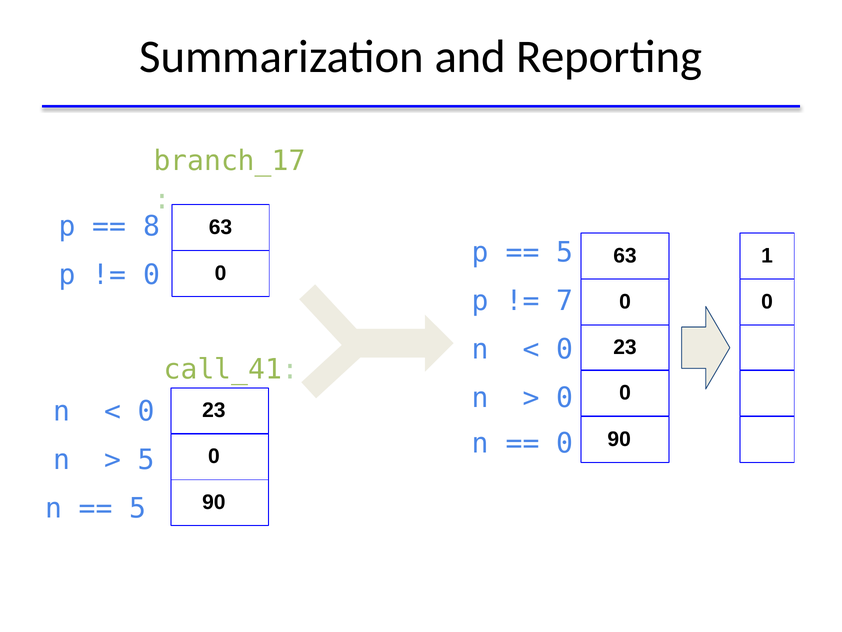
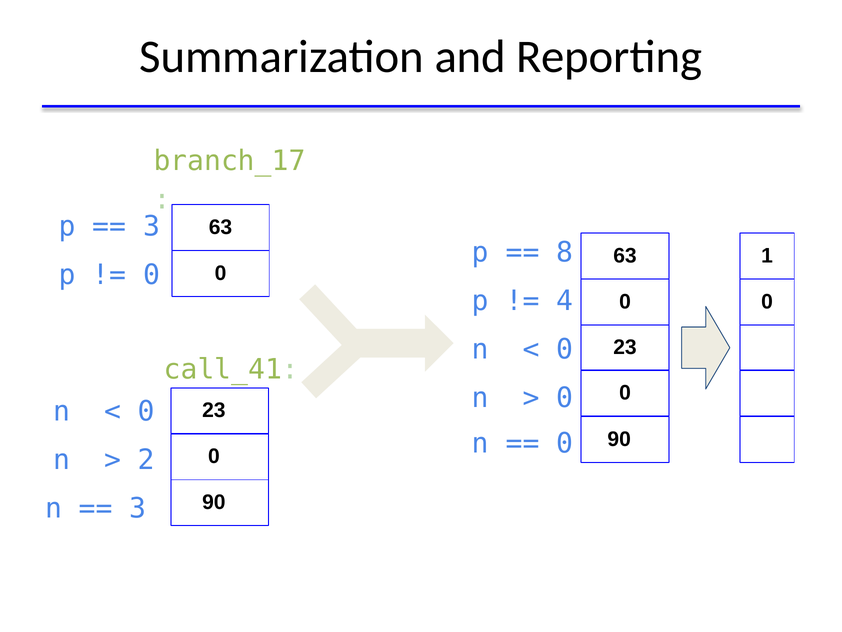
8: 8 -> 3 (152, 226)
5: 5 -> 8 (565, 252)
7: 7 -> 4 (565, 301)
5: 5 -> 2 (146, 459)
5: 5 -> 3 (138, 508)
